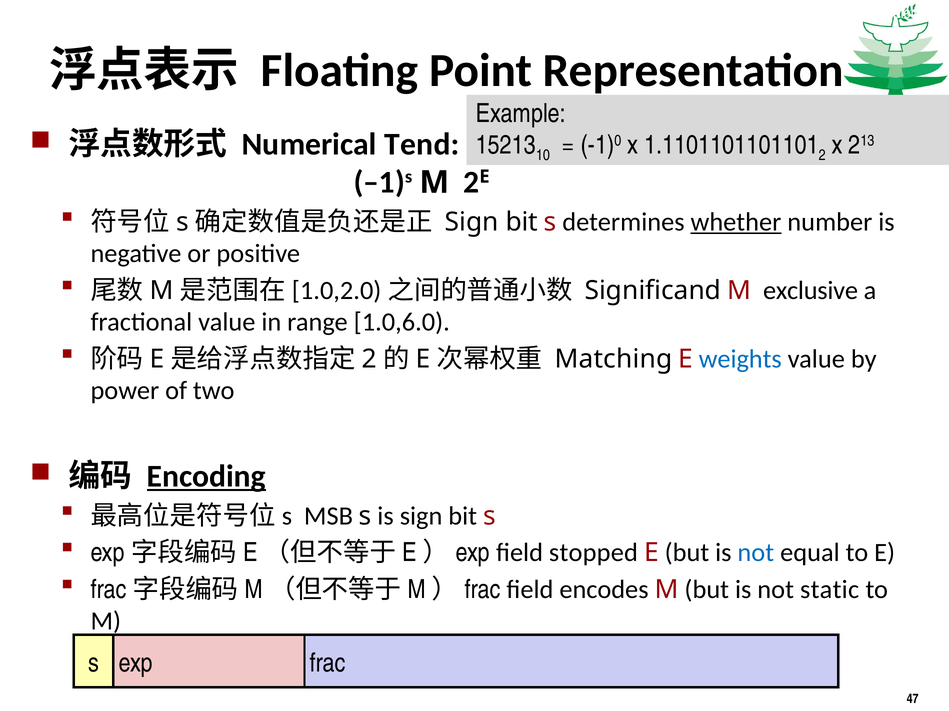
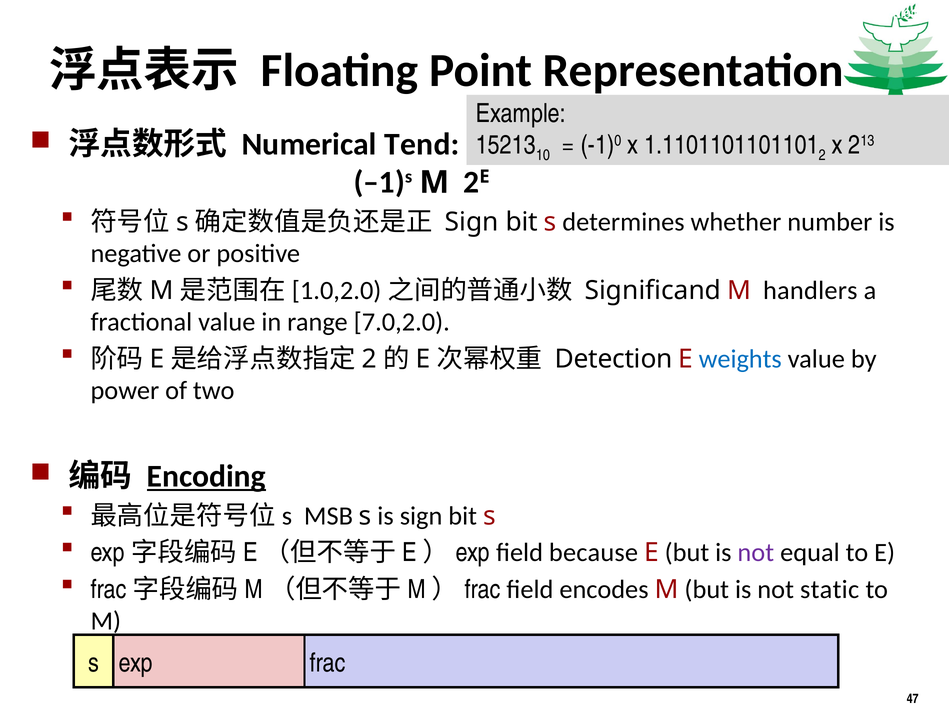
whether underline: present -> none (736, 222)
exclusive: exclusive -> handlers (810, 291)
1.0,6.0: 1.0,6.0 -> 7.0,2.0 (402, 322)
Matching: Matching -> Detection (614, 359)
stopped: stopped -> because (594, 553)
not colour: blue -> purple (756, 553)
